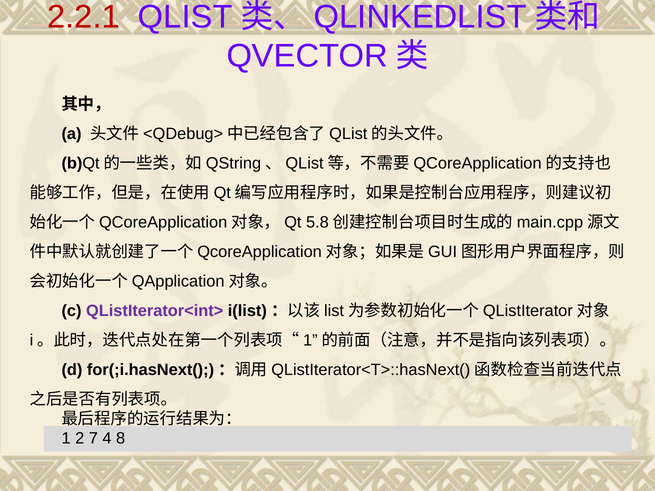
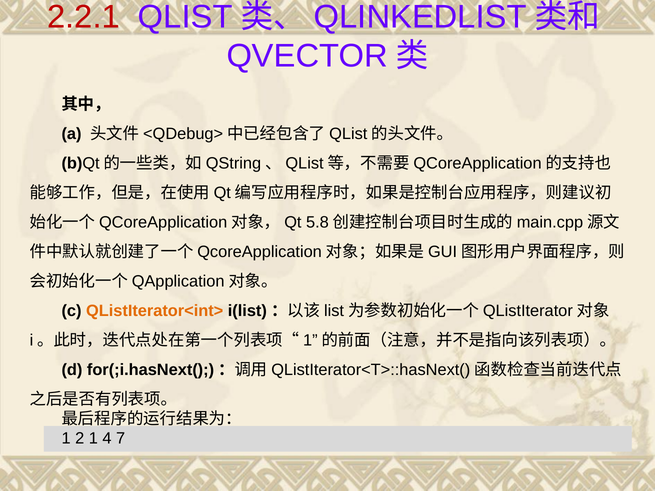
QListIterator<int> colour: purple -> orange (155, 311)
2 7: 7 -> 1 (93, 439)
8: 8 -> 7 (121, 439)
